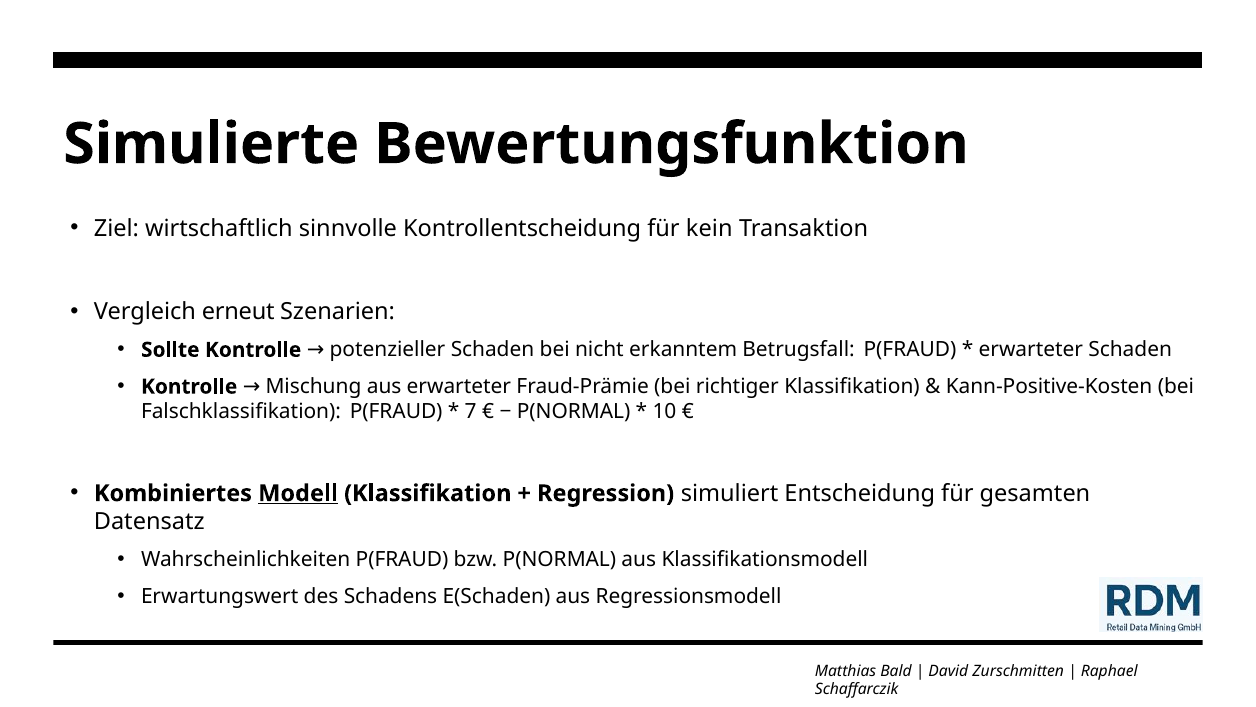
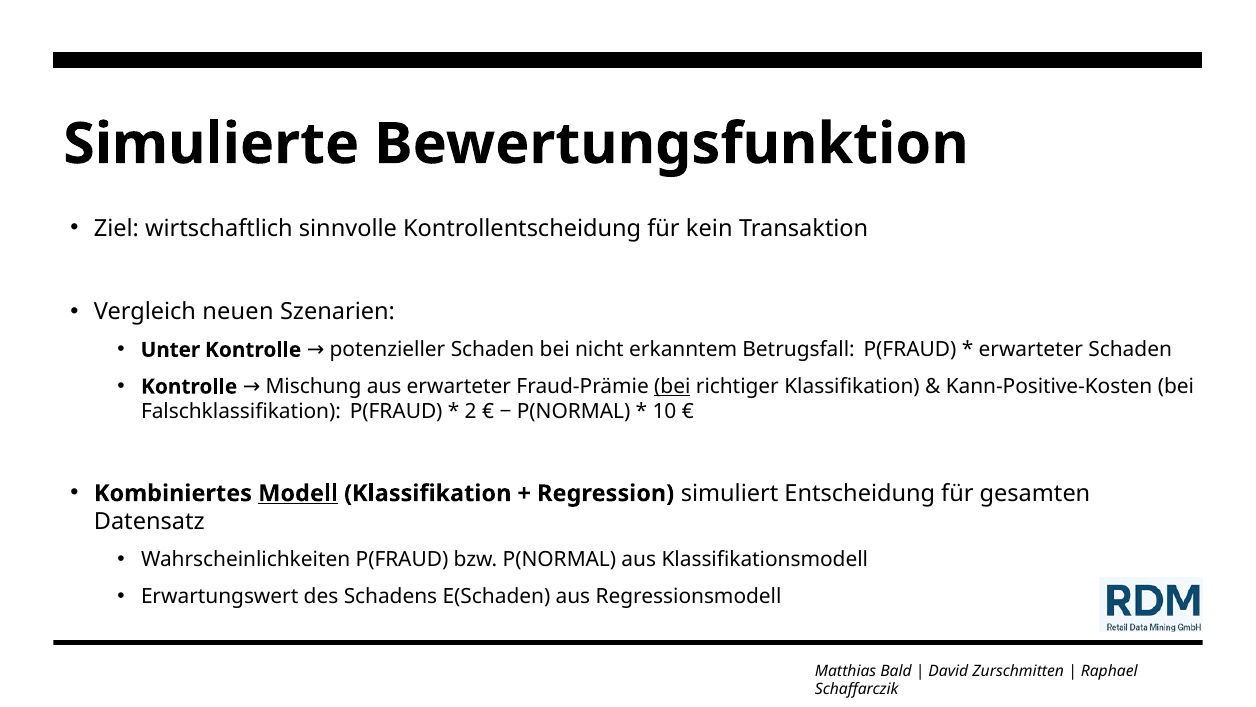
erneut: erneut -> neuen (238, 311)
Sollte: Sollte -> Unter (170, 350)
bei underline: none -> present (672, 386)
7: 7 -> 2 (471, 411)
